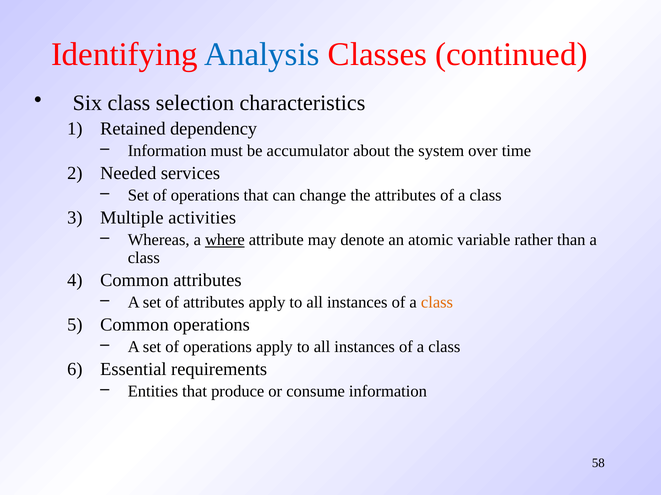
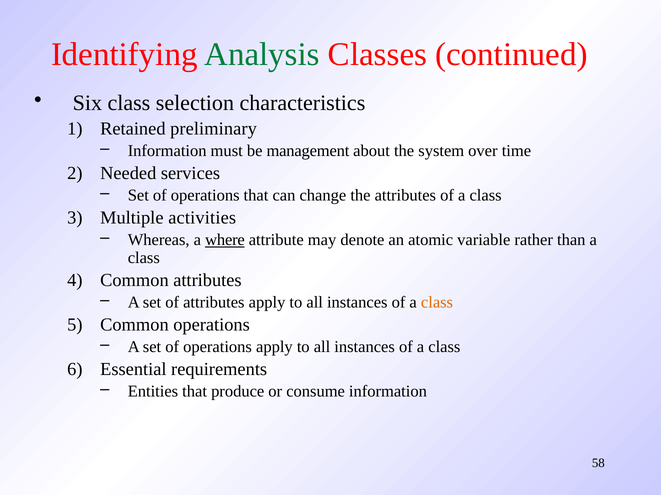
Analysis colour: blue -> green (262, 55)
dependency: dependency -> preliminary (213, 129)
accumulator: accumulator -> management (308, 151)
